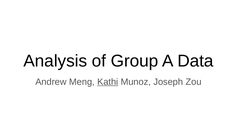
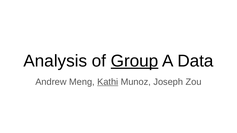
Group underline: none -> present (135, 61)
